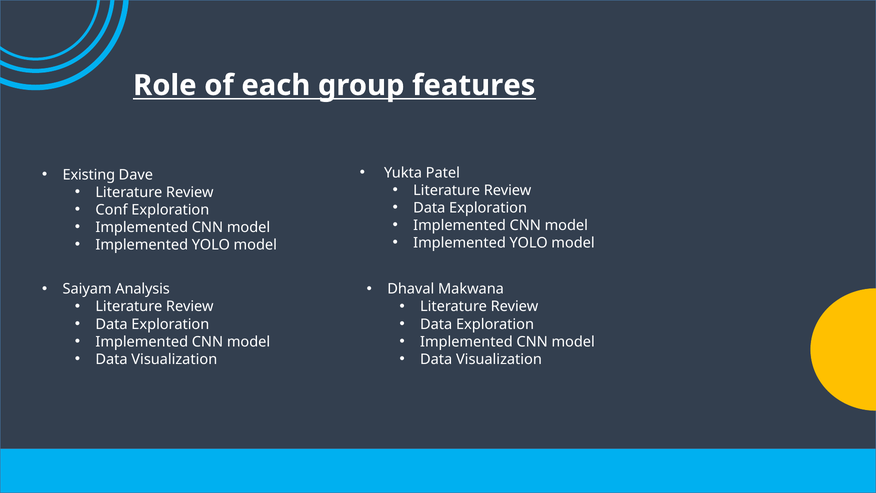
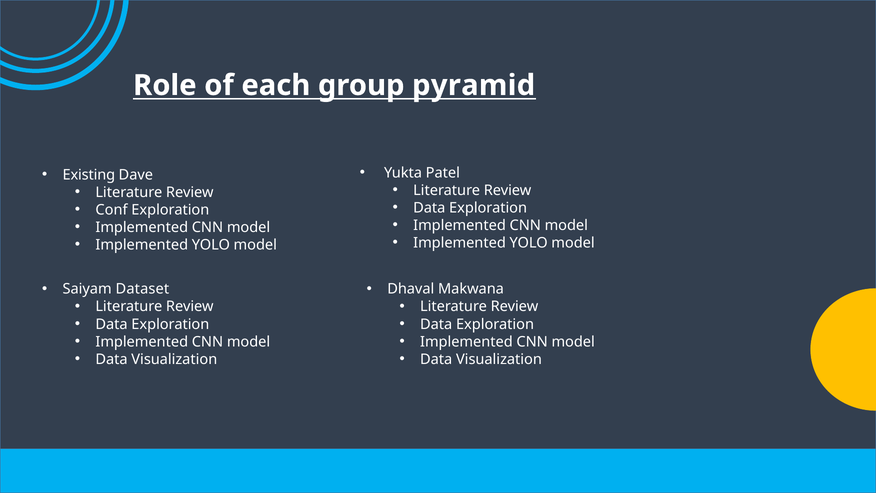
features: features -> pyramid (474, 85)
Analysis: Analysis -> Dataset (142, 289)
